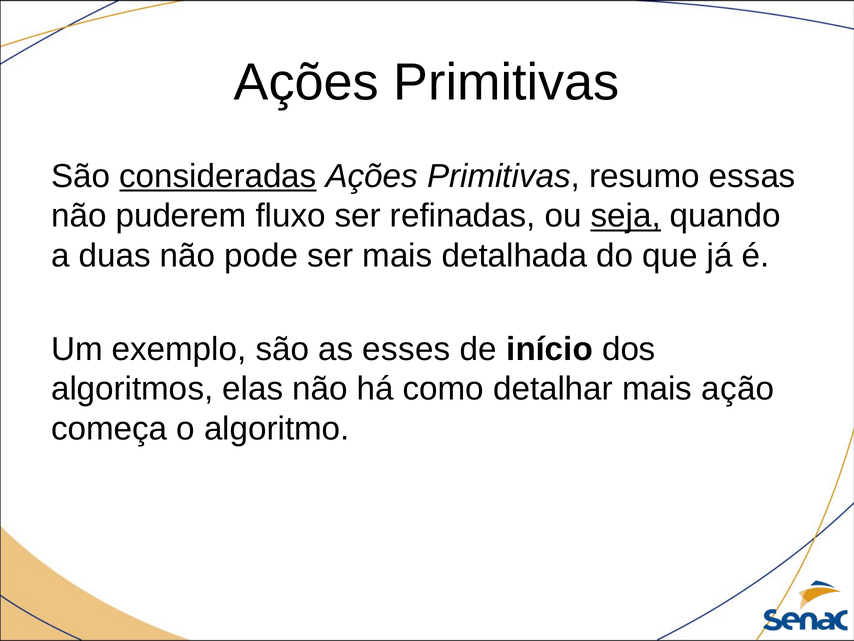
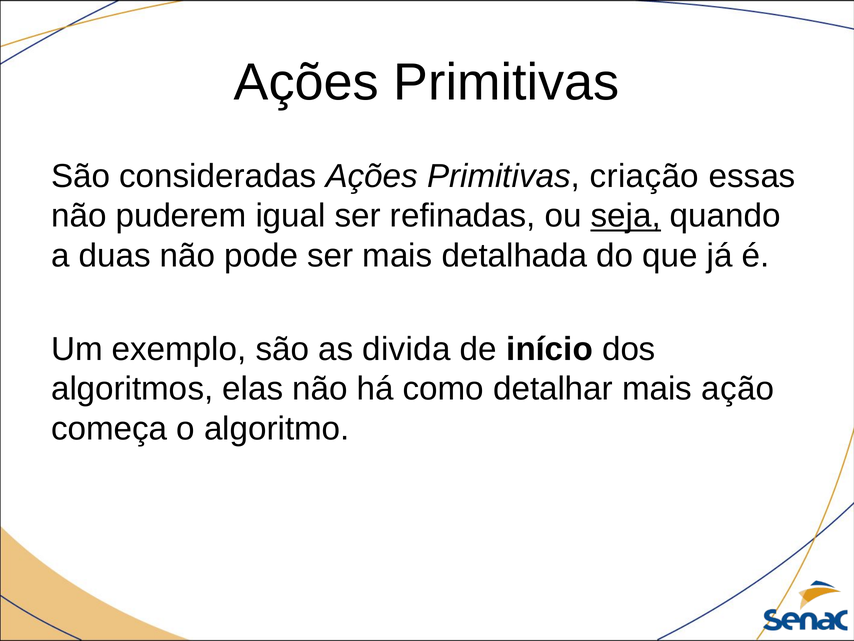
consideradas underline: present -> none (218, 176)
resumo: resumo -> criação (644, 176)
fluxo: fluxo -> igual (291, 216)
esses: esses -> divida (406, 349)
